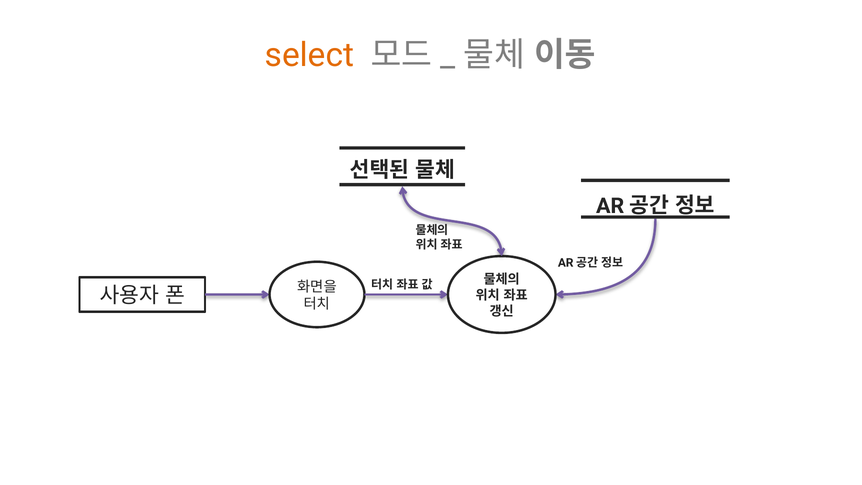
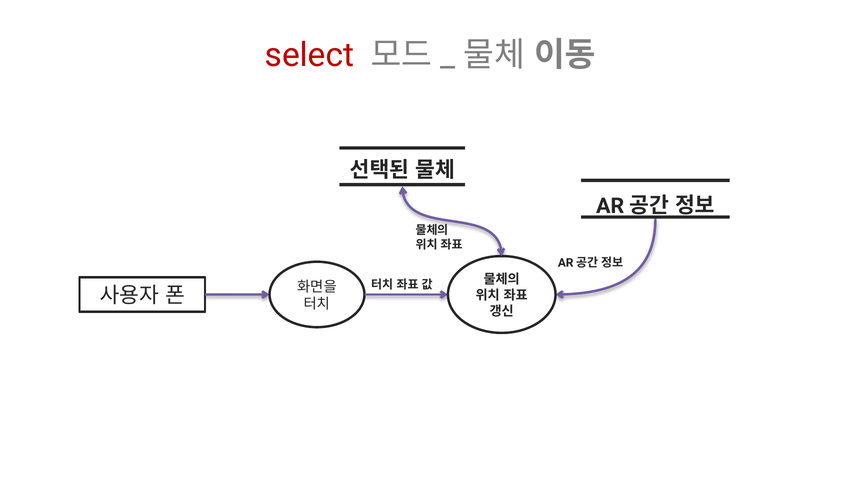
select colour: orange -> red (310, 55)
